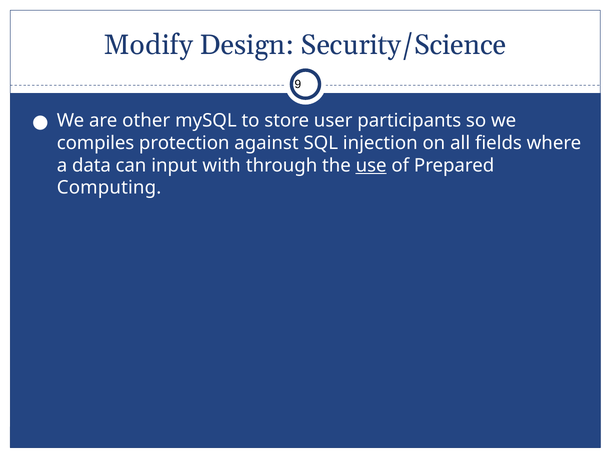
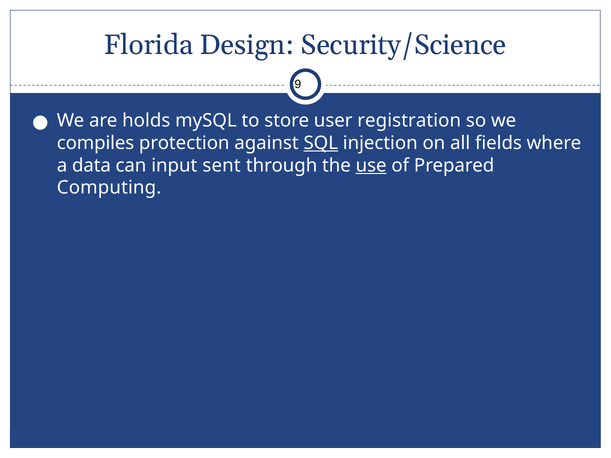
Modify: Modify -> Florida (149, 45)
other: other -> holds (146, 121)
participants: participants -> registration (409, 121)
SQL underline: none -> present (321, 143)
with: with -> sent (222, 165)
